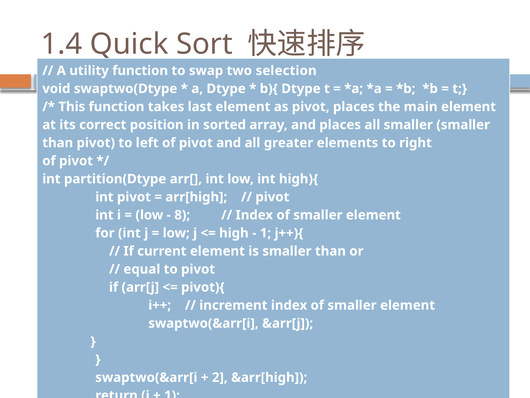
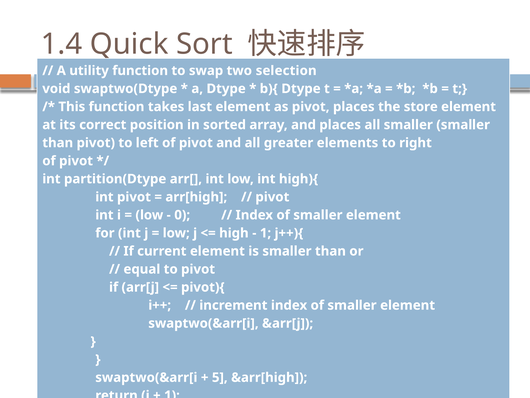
main: main -> store (421, 107)
8: 8 -> 0 (182, 215)
2: 2 -> 5 (220, 377)
